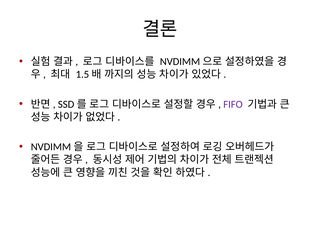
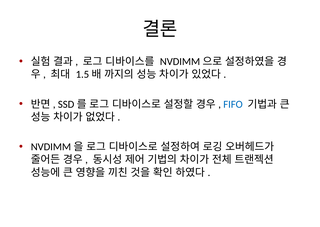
FIFO colour: purple -> blue (233, 104)
